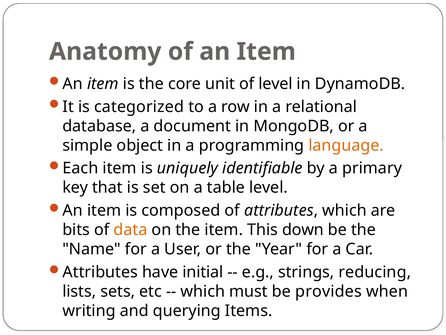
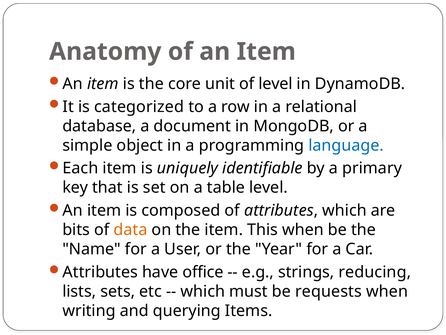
language colour: orange -> blue (346, 145)
This down: down -> when (303, 230)
initial: initial -> office (203, 272)
provides: provides -> requests (329, 291)
